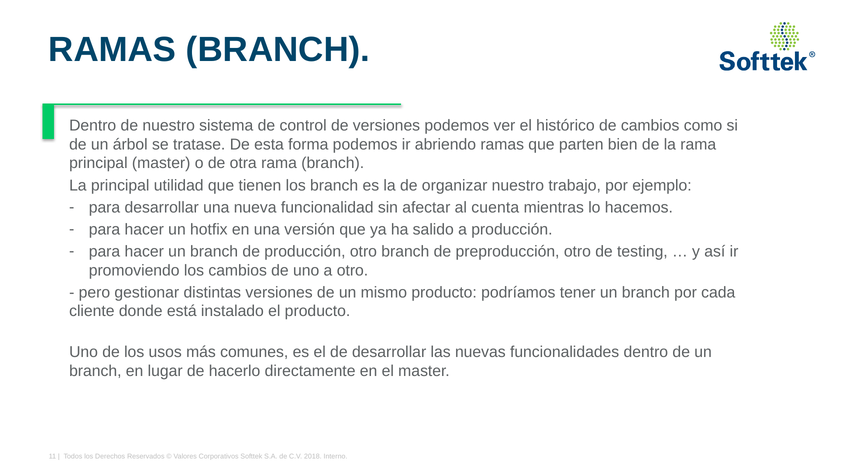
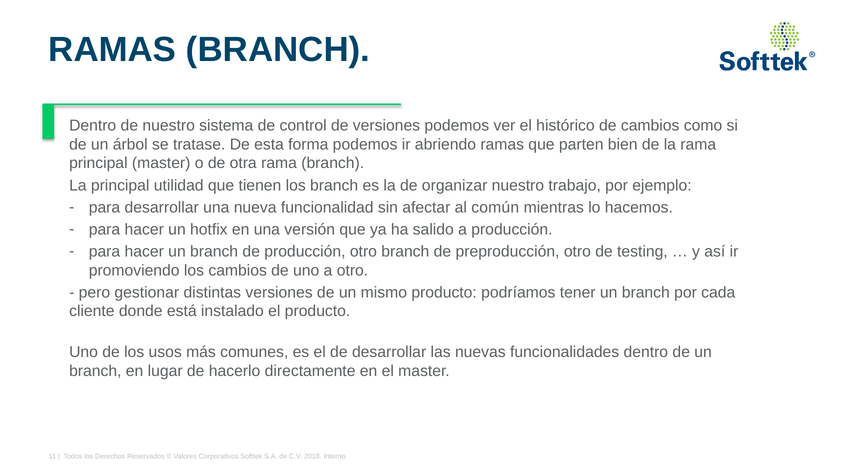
cuenta: cuenta -> común (495, 207)
